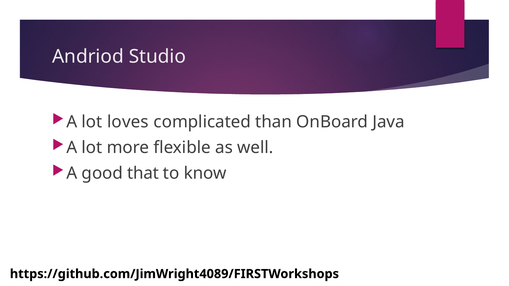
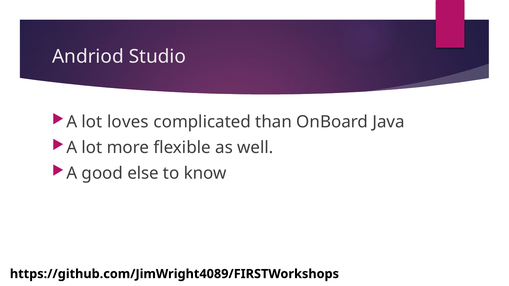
that: that -> else (143, 173)
